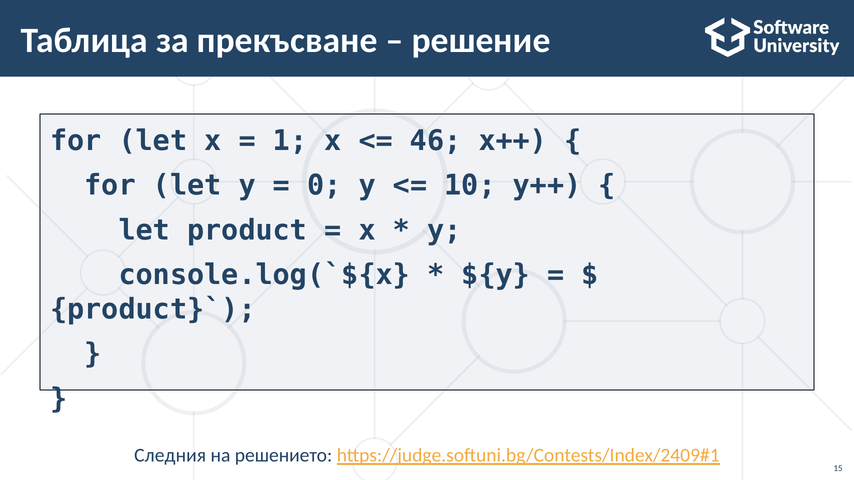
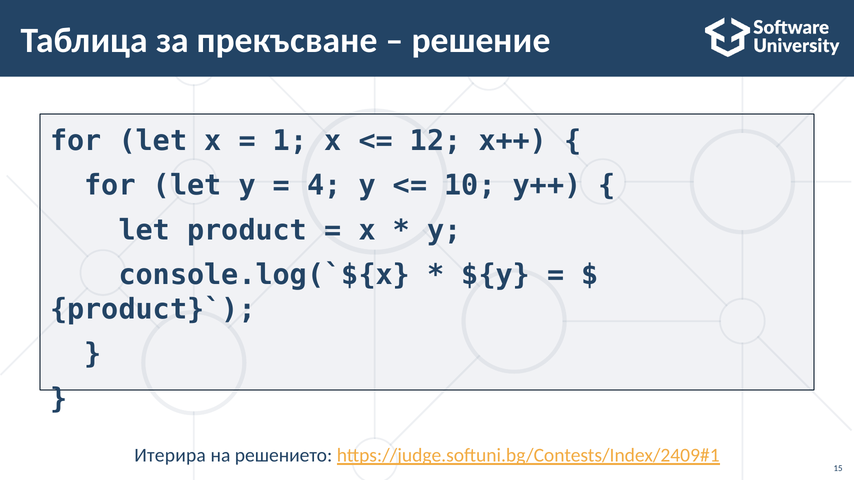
46: 46 -> 12 (436, 141)
0: 0 -> 4 (324, 186)
Следния: Следния -> Итерира (170, 456)
